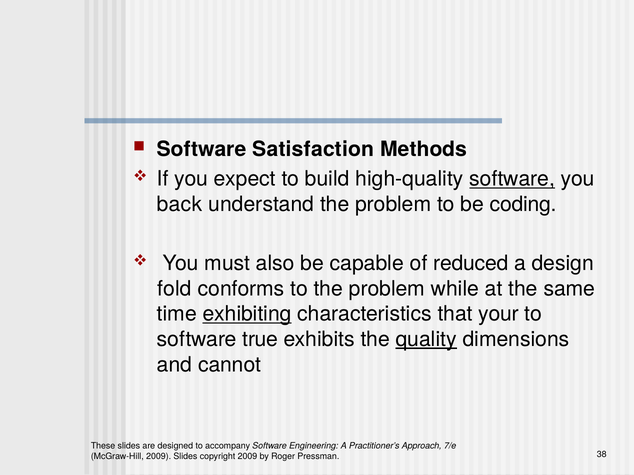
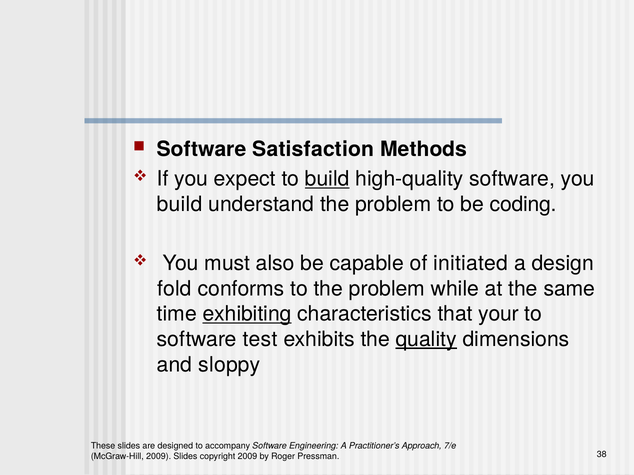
build underline: none -> present (327, 179)
software underline: present -> none (512, 179)
back: back -> build (180, 204)
reduced: reduced -> initiated (471, 264)
true: true -> test (260, 340)
cannot: cannot -> sloppy (229, 365)
